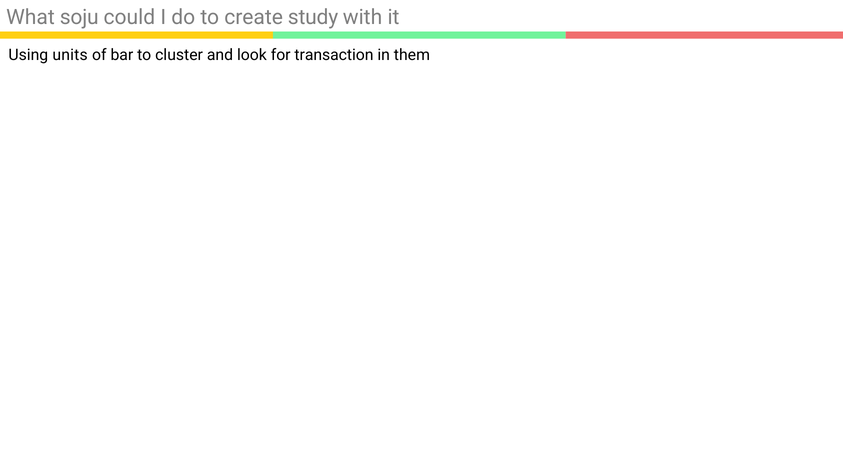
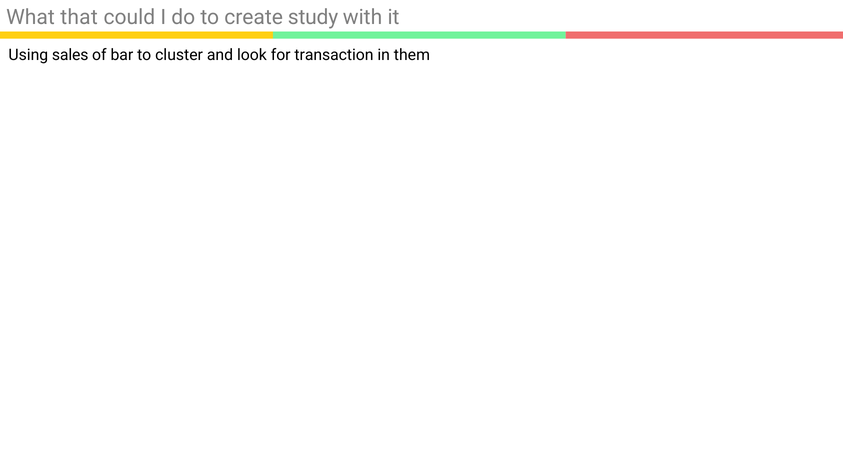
soju: soju -> that (79, 17)
units: units -> sales (70, 55)
